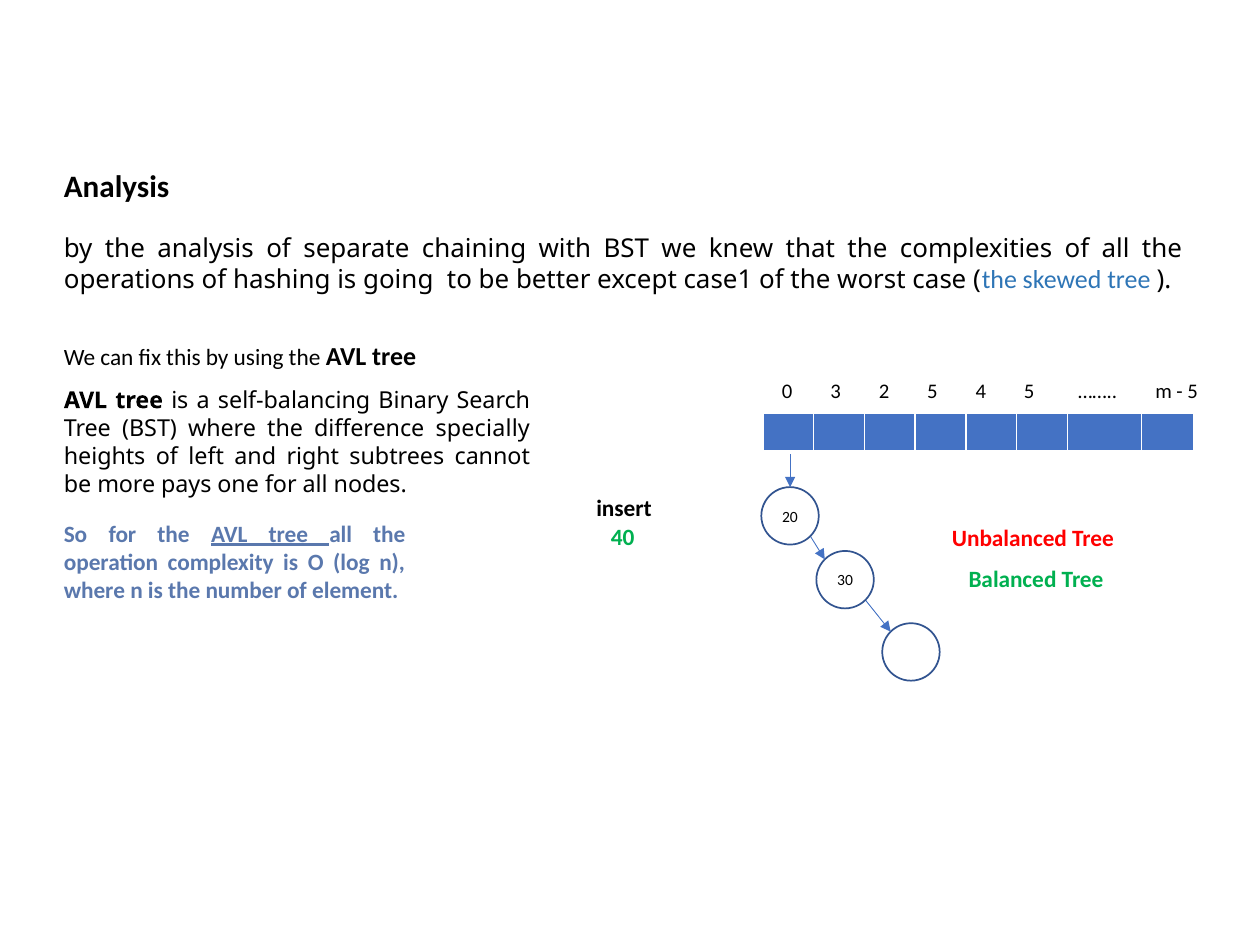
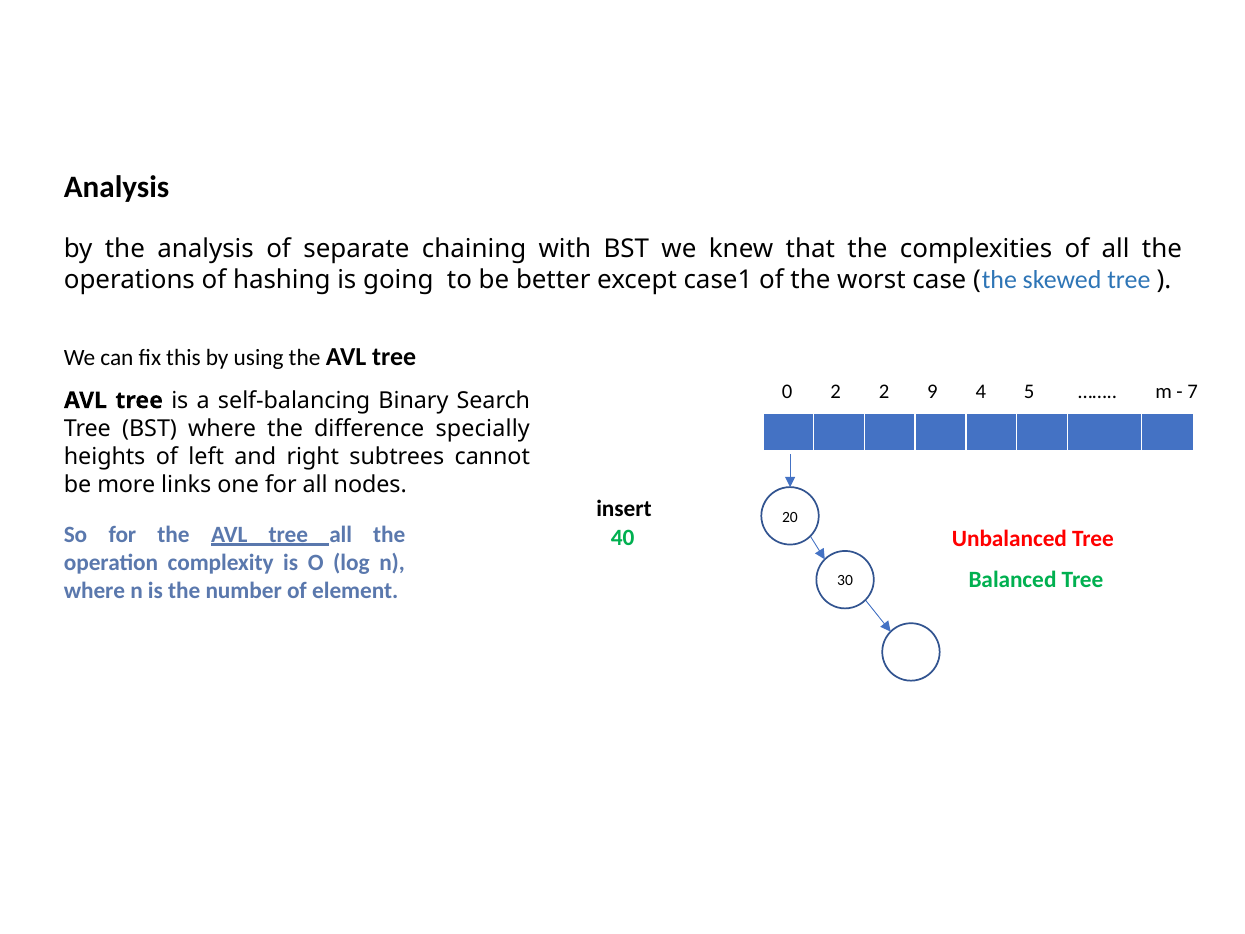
0 3: 3 -> 2 (836, 392)
2 5: 5 -> 9 (932, 392)
5: 5 -> 7 (1193, 392)
pays: pays -> links (186, 484)
